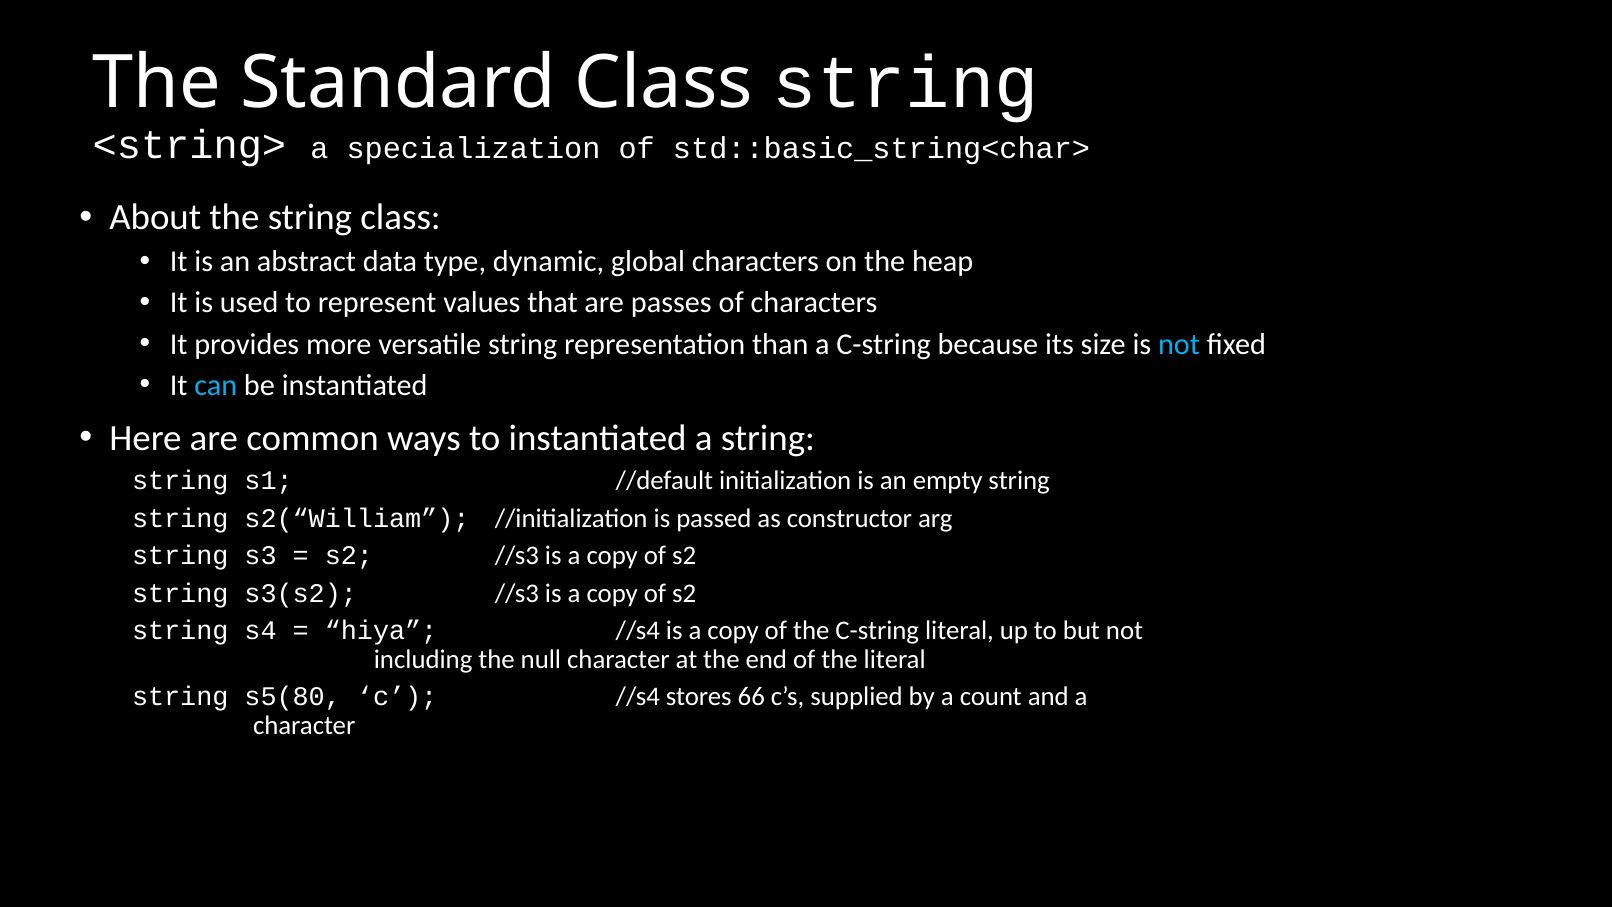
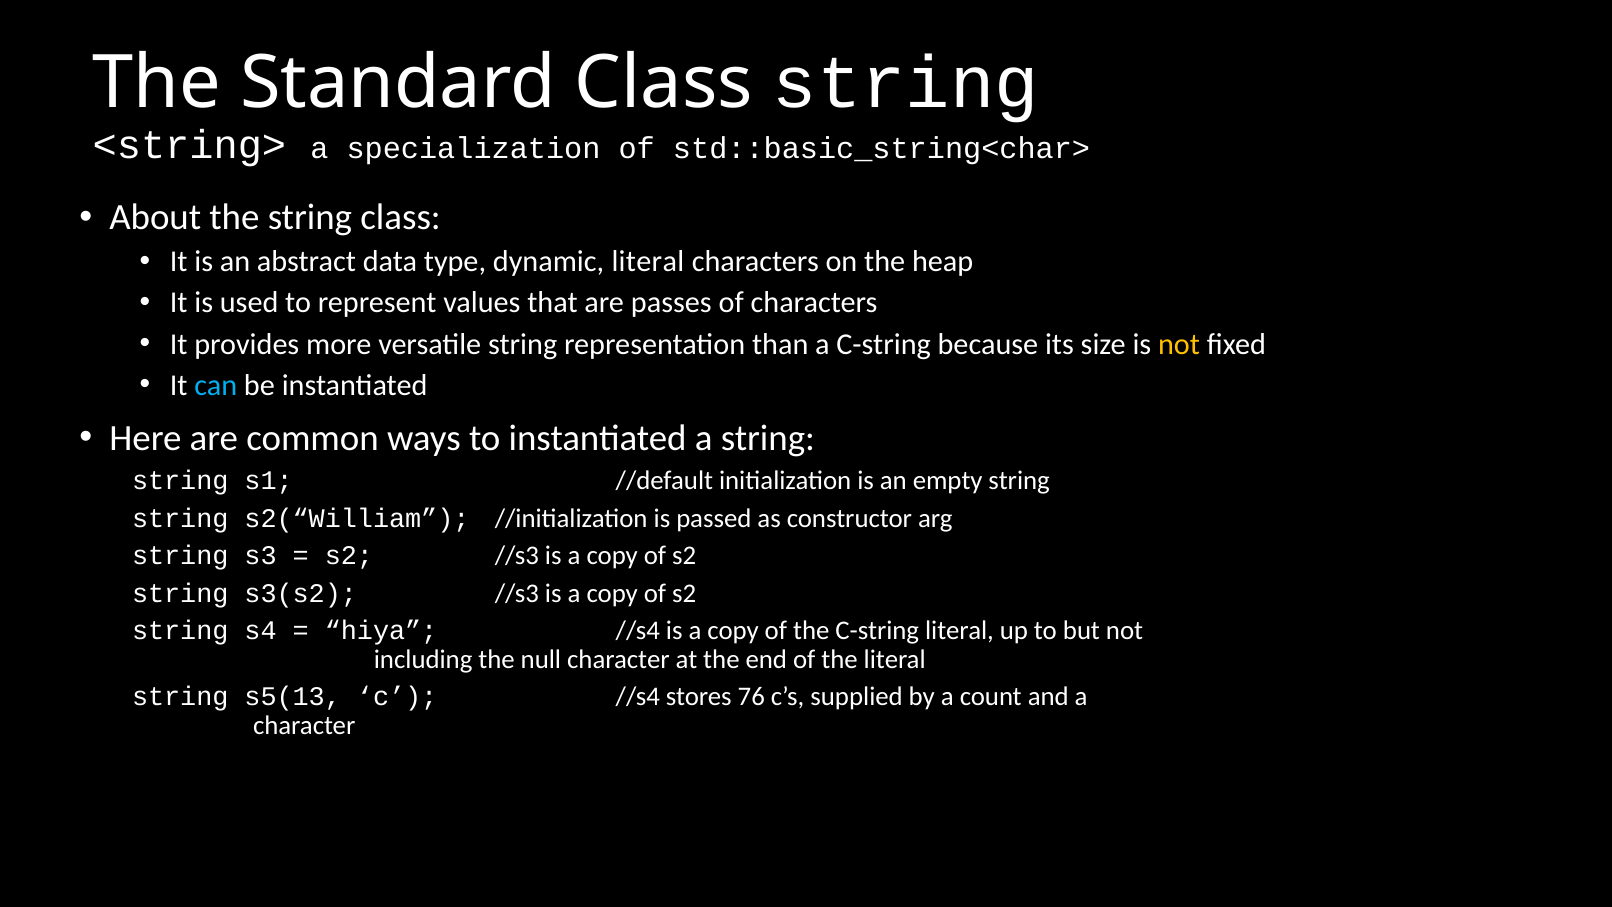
dynamic global: global -> literal (648, 262)
not colour: light blue -> yellow (1179, 344)
s5(80: s5(80 -> s5(13 (293, 697)
66: 66 -> 76 (751, 697)
